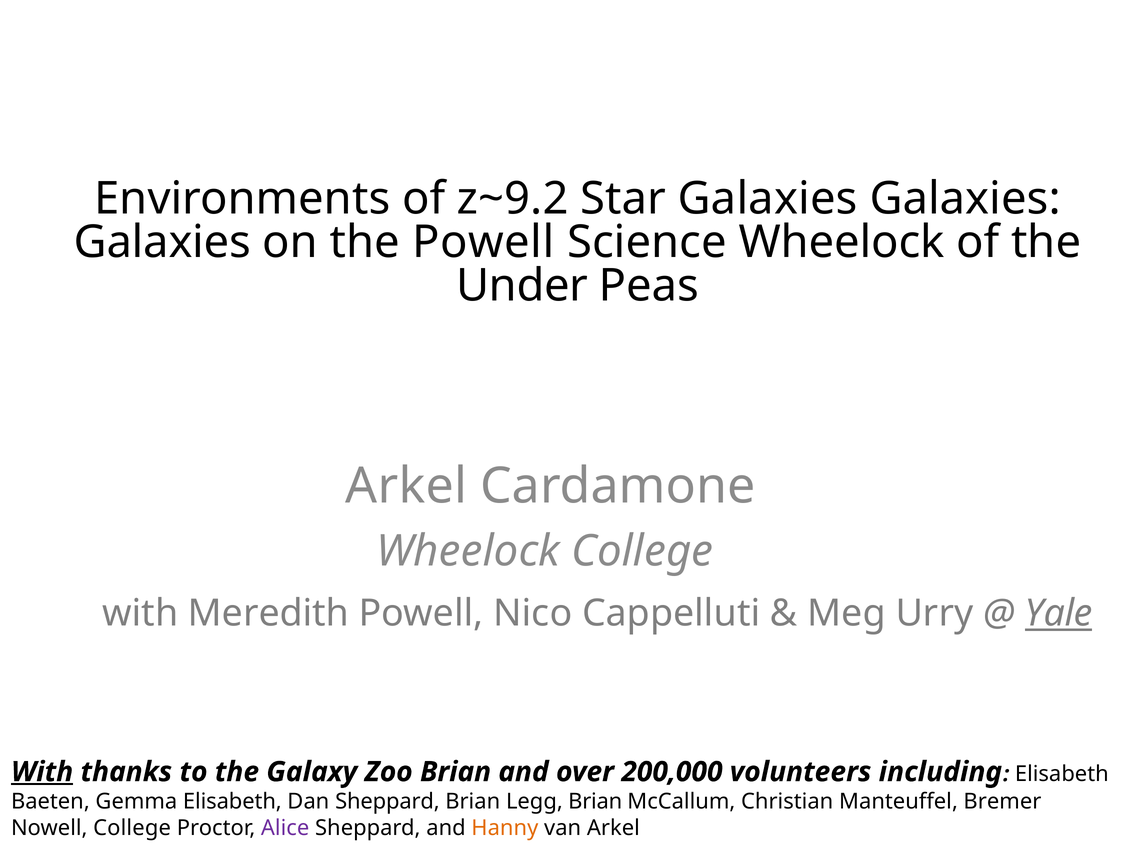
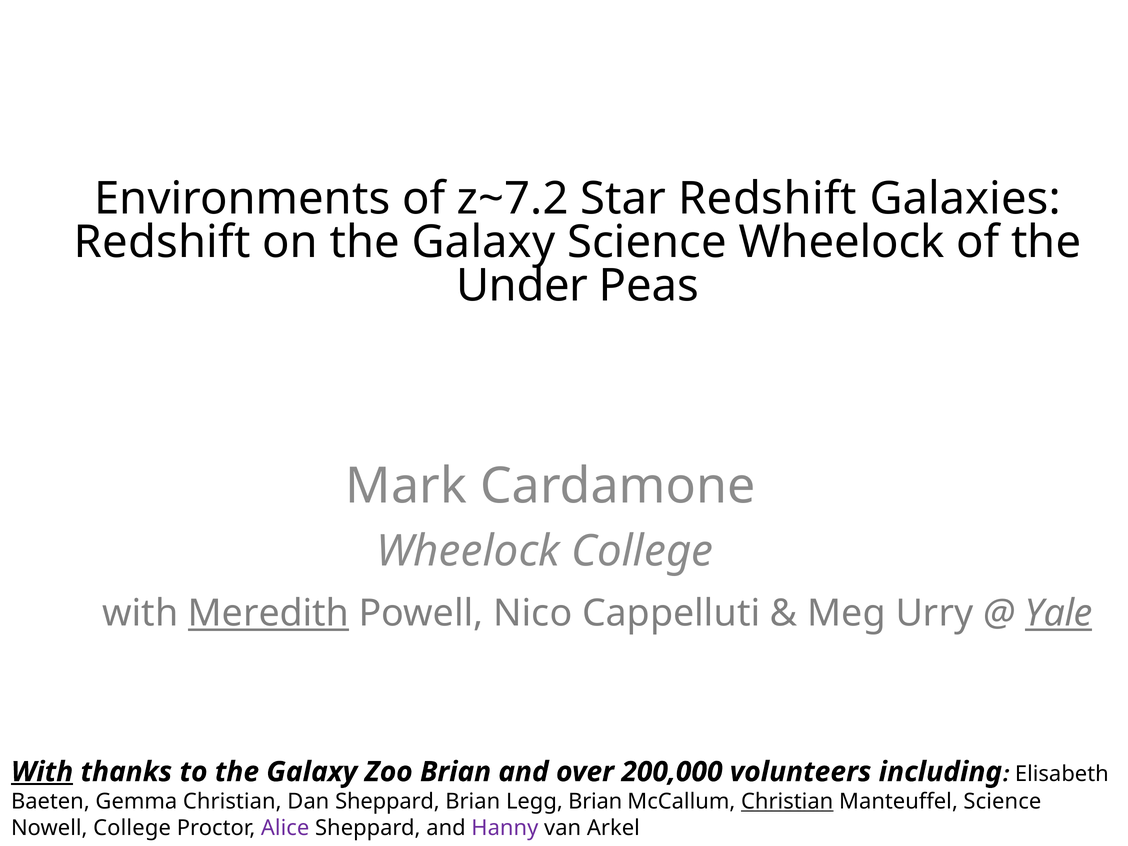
z~9.2: z~9.2 -> z~7.2 (513, 199)
Star Galaxies: Galaxies -> Redshift (768, 199)
Galaxies: Galaxies -> Redshift (162, 242)
on the Powell: Powell -> Galaxy (483, 242)
Arkel: Arkel -> Mark (406, 486)
Meredith underline: none -> present (269, 613)
Gemma Elisabeth: Elisabeth -> Christian (232, 802)
Christian underline: none -> present (787, 802)
Manteuffel Bremer: Bremer -> Science (1002, 802)
Hanny colour: orange -> purple (505, 828)
